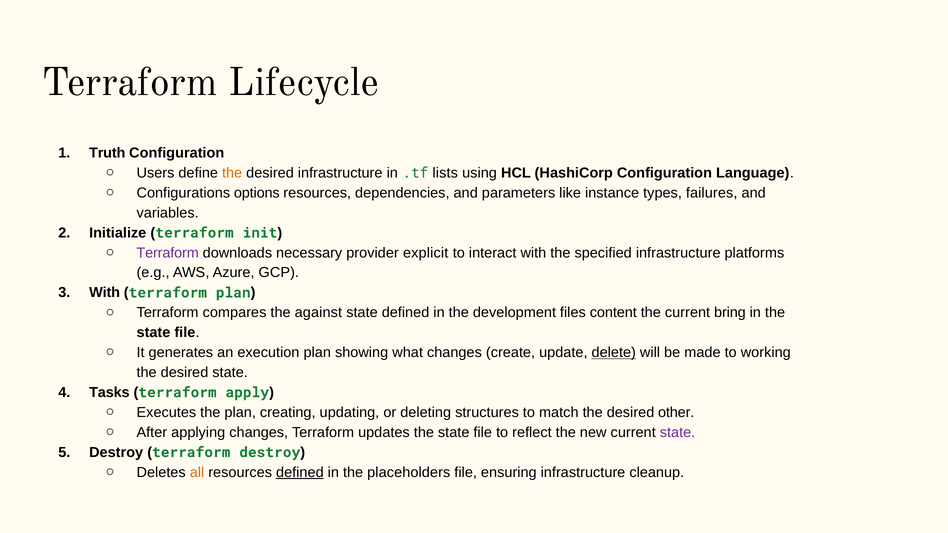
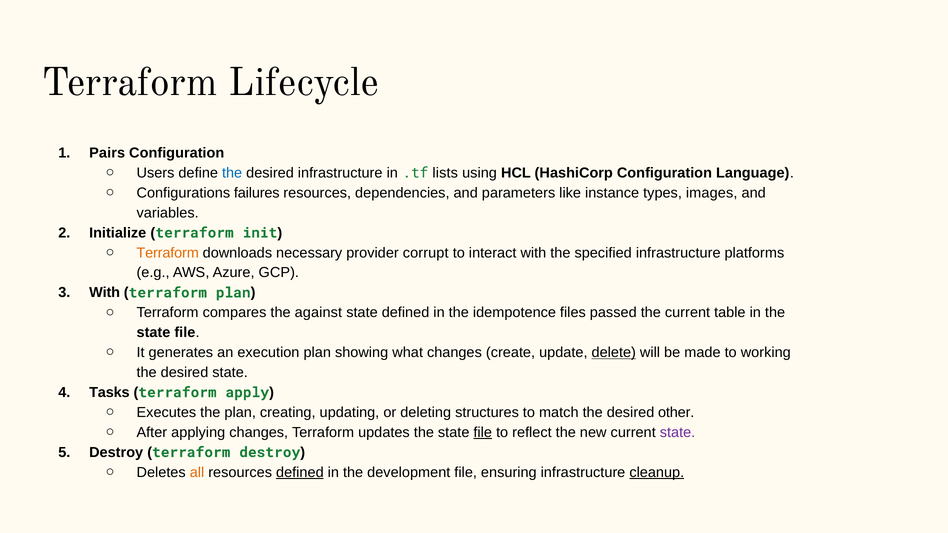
Truth: Truth -> Pairs (107, 153)
the colour: orange -> blue (232, 173)
options: options -> failures (257, 193)
failures: failures -> images (712, 193)
Terraform colour: purple -> orange (168, 253)
explicit: explicit -> corrupt (426, 253)
development: development -> idempotence (514, 313)
content: content -> passed (613, 313)
bring: bring -> table (730, 313)
file underline: none -> present (483, 433)
placeholders: placeholders -> development (409, 473)
cleanup underline: none -> present (657, 473)
